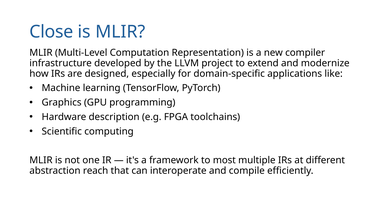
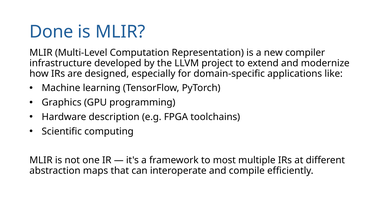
Close: Close -> Done (51, 32)
reach: reach -> maps (96, 171)
